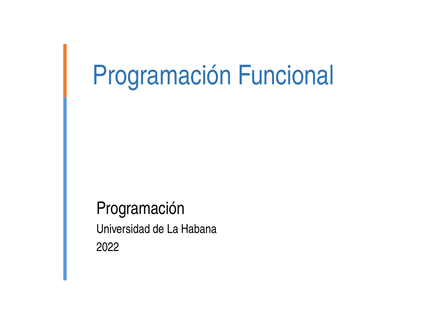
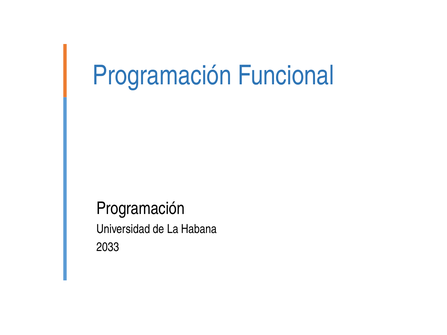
2022: 2022 -> 2033 (108, 247)
